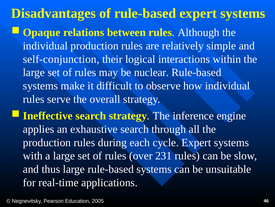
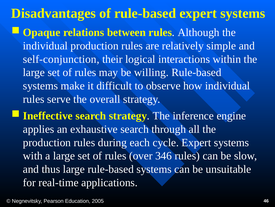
nuclear: nuclear -> willing (151, 72)
231: 231 -> 346 (164, 155)
